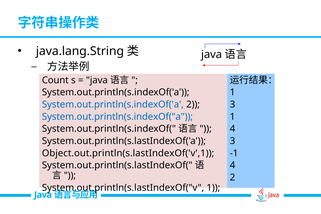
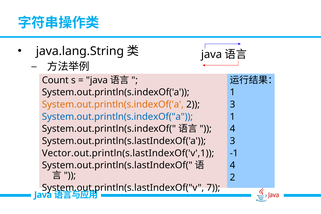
System.out.println(s.indexOf('a colour: blue -> orange (113, 104)
Object.out.println(s.lastIndexOf('v',1: Object.out.println(s.lastIndexOf('v',1 -> Vector.out.println(s.lastIndexOf('v',1 (128, 153)
1: 1 -> 7 (213, 188)
